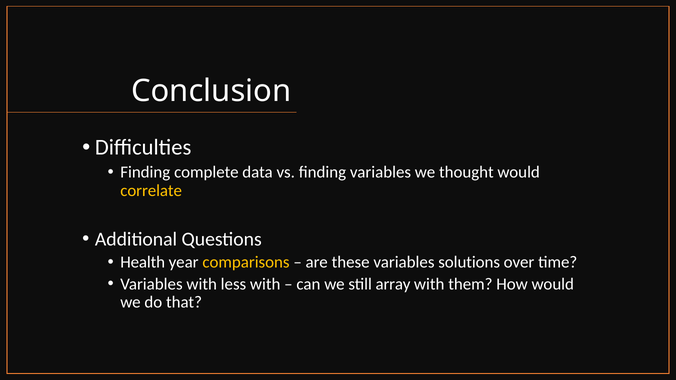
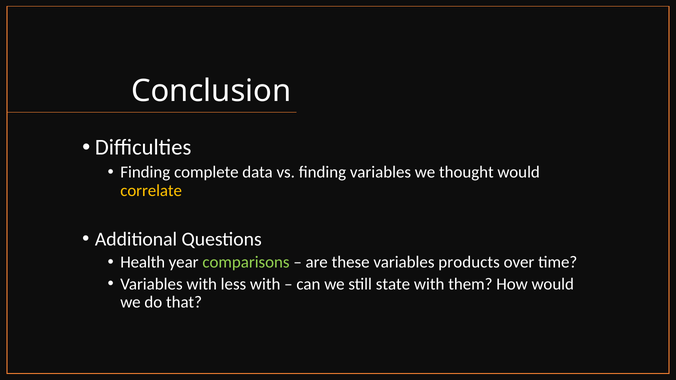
comparisons colour: yellow -> light green (246, 263)
solutions: solutions -> products (469, 263)
array: array -> state (393, 284)
